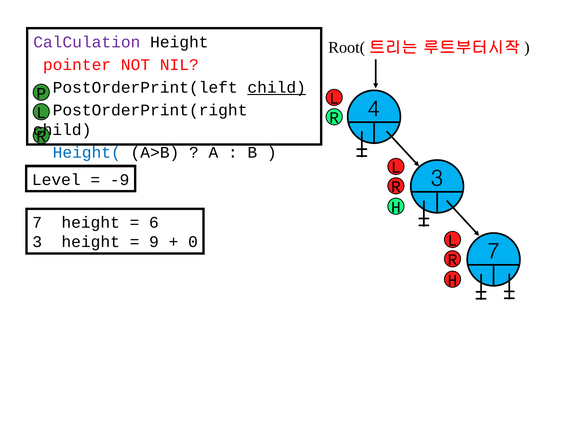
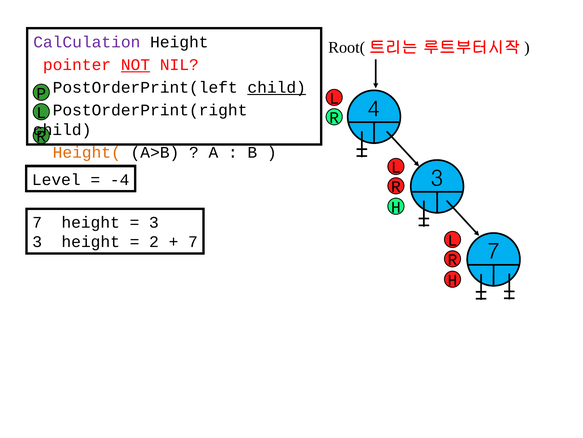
NOT underline: none -> present (135, 65)
Height( colour: blue -> orange (87, 152)
-9: -9 -> -4 (120, 179)
6: 6 -> 3 (154, 222)
9: 9 -> 2 (154, 242)
0: 0 -> 7 (193, 242)
